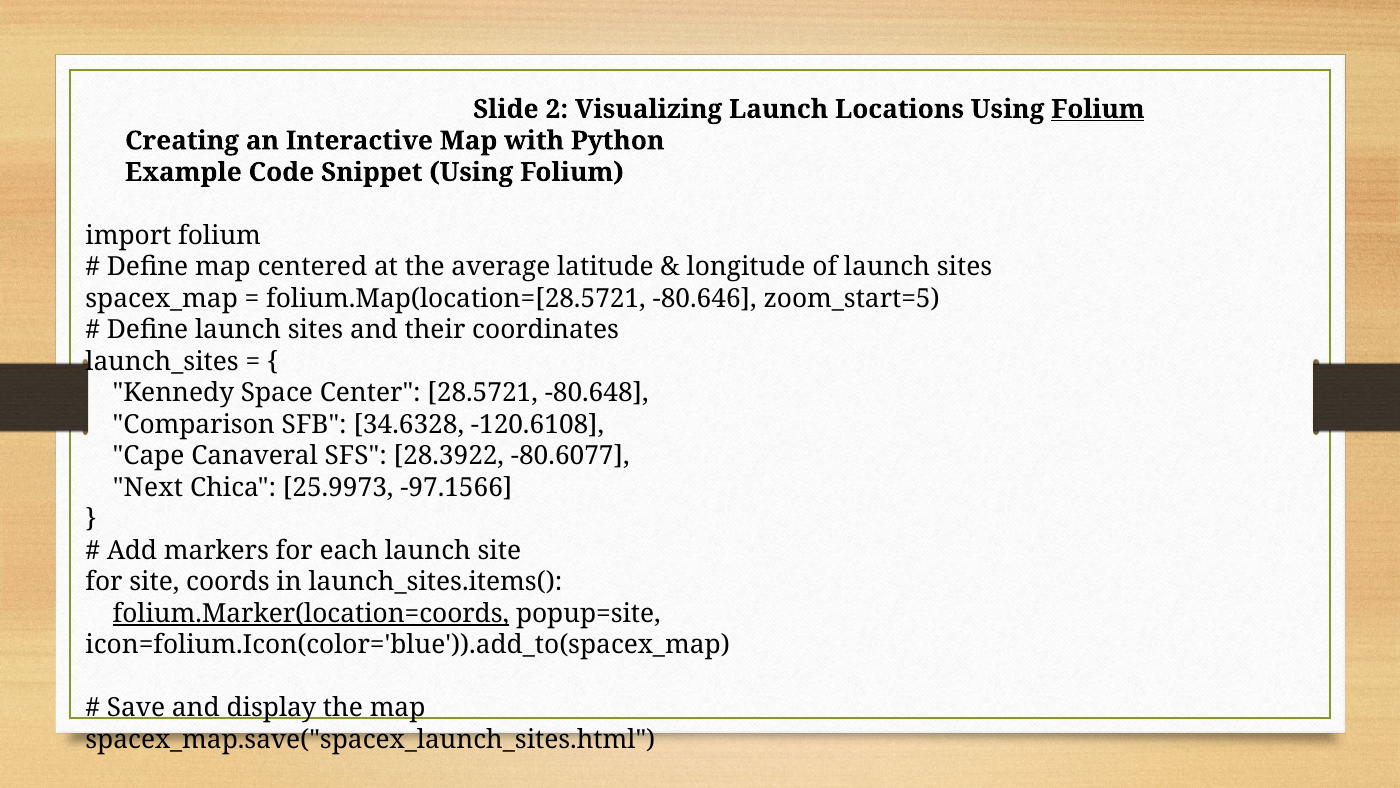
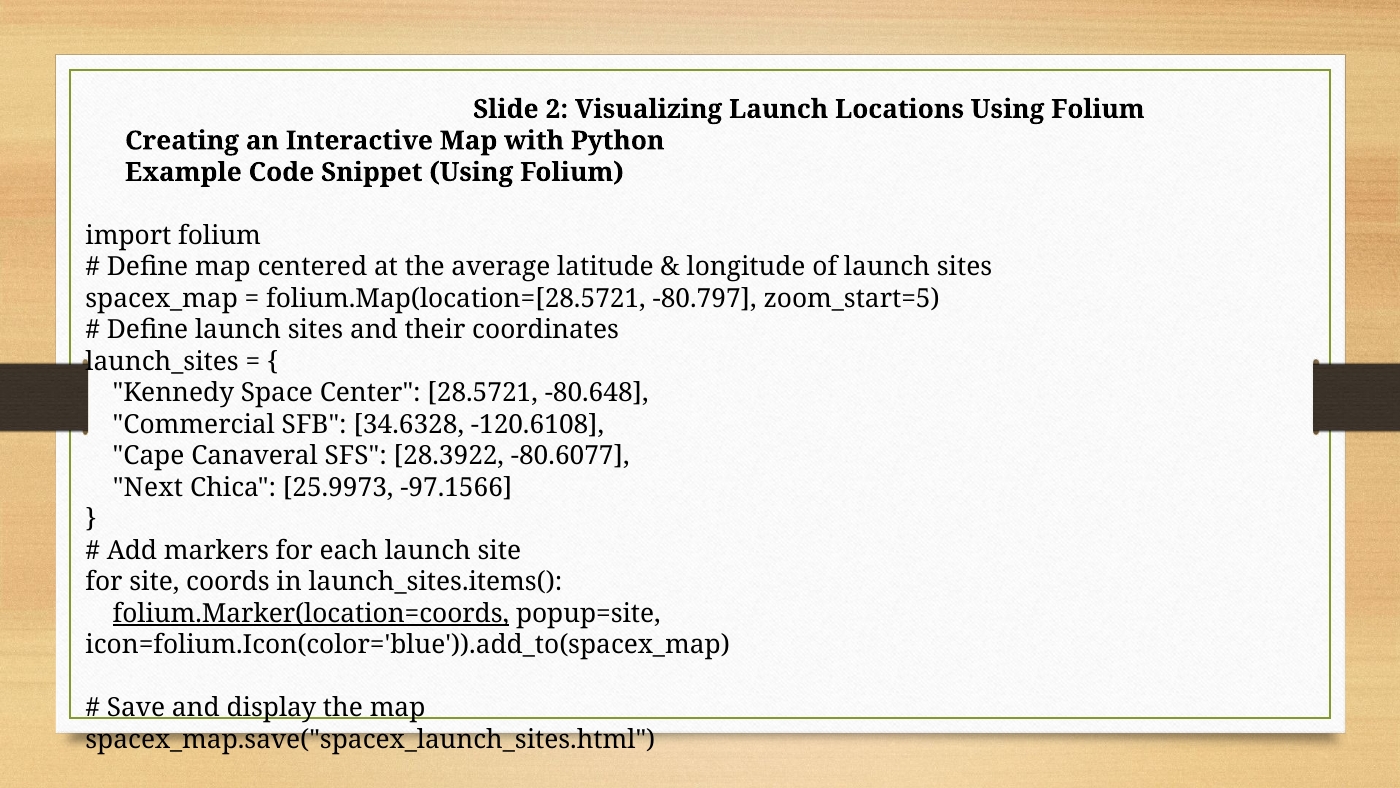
Folium underline: present -> none (1098, 109)
-80.646: -80.646 -> -80.797 (705, 298)
Comparison: Comparison -> Commercial (194, 424)
